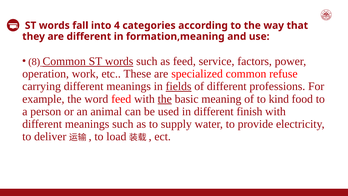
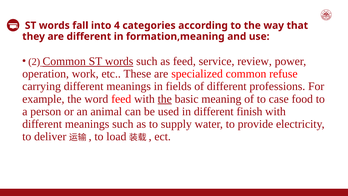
8: 8 -> 2 (34, 62)
factors: factors -> review (255, 61)
fields underline: present -> none (179, 86)
kind: kind -> case (279, 99)
